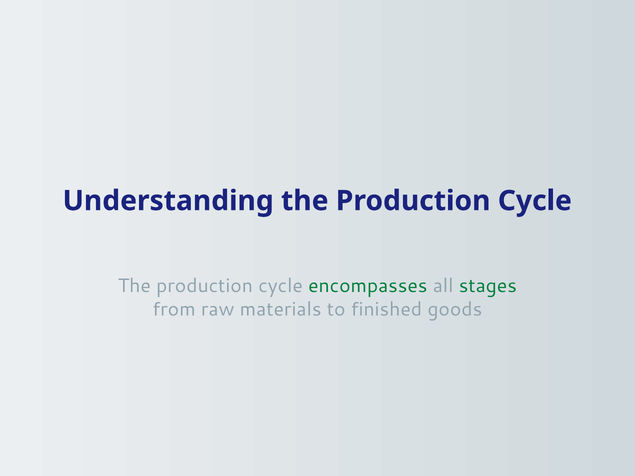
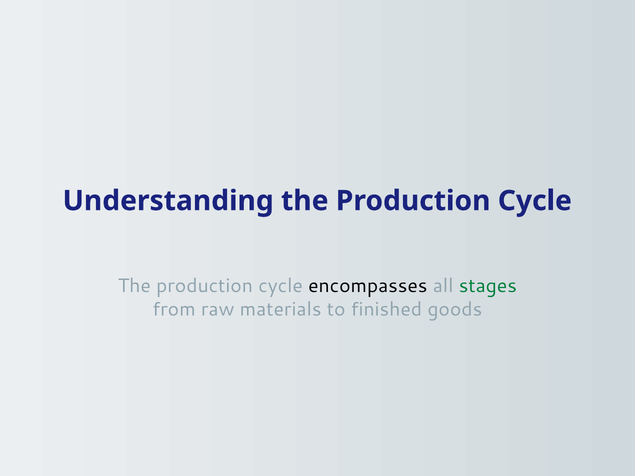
encompasses colour: green -> black (368, 286)
